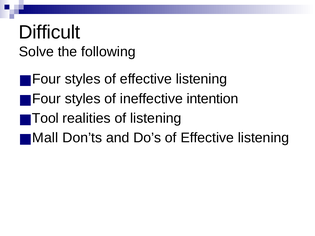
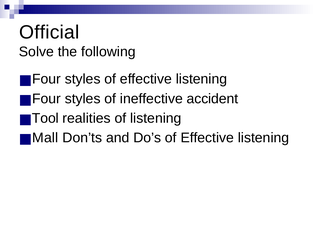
Difficult: Difficult -> Official (49, 32)
intention: intention -> accident (212, 99)
